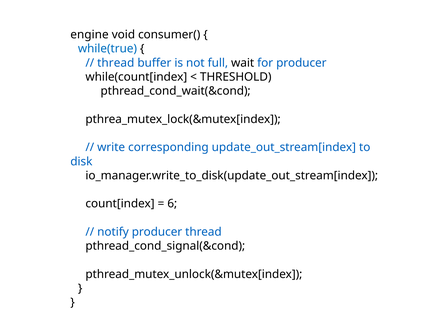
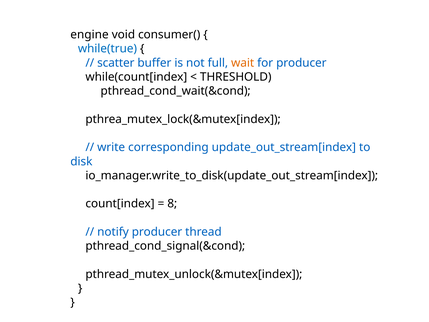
thread: thread -> scatter (116, 63)
wait colour: black -> orange (243, 63)
6: 6 -> 8 (172, 204)
